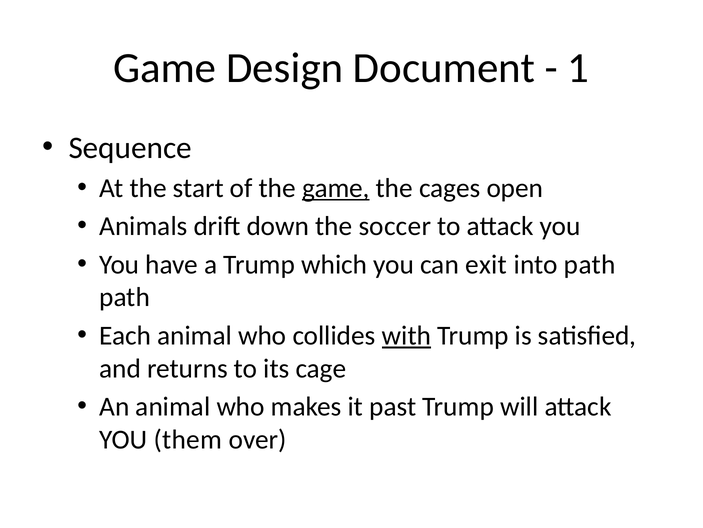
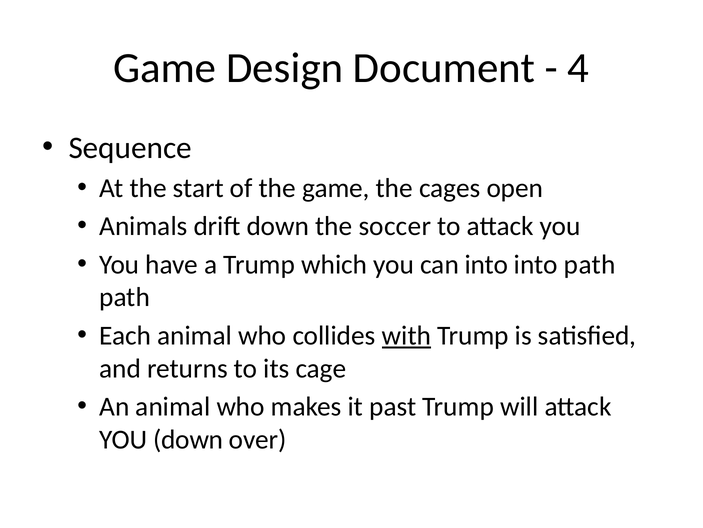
1: 1 -> 4 (578, 68)
game underline: present -> none (336, 188)
can exit: exit -> into (486, 264)
YOU them: them -> down (188, 439)
